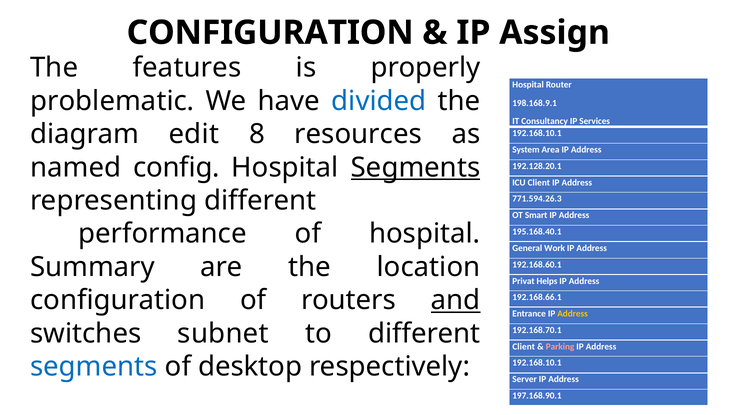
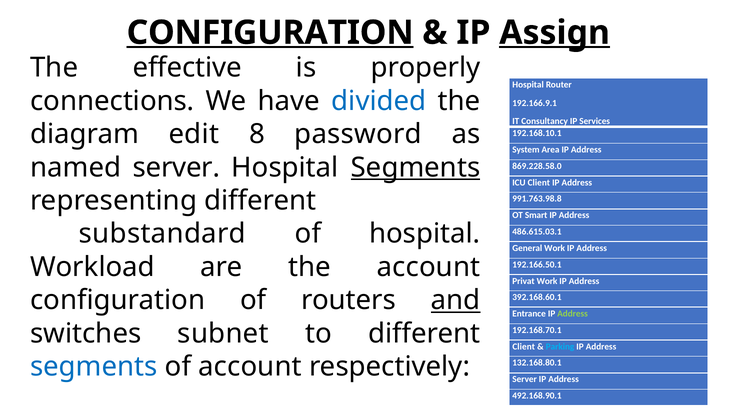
CONFIGURATION underline: none -> present (270, 33)
Assign underline: none -> present (555, 33)
features: features -> effective (187, 68)
problematic: problematic -> connections (112, 101)
198.168.9.1: 198.168.9.1 -> 192.166.9.1 (535, 103)
resources: resources -> password (358, 134)
named config: config -> server (176, 167)
192.128.20.1: 192.128.20.1 -> 869.228.58.0 (537, 166)
771.594.26.3: 771.594.26.3 -> 991.763.98.8 (537, 199)
performance: performance -> substandard (162, 234)
195.168.40.1: 195.168.40.1 -> 486.615.03.1 (537, 231)
Summary: Summary -> Workload (92, 267)
the location: location -> account (428, 267)
192.168.60.1: 192.168.60.1 -> 192.166.50.1 (537, 264)
Privat Helps: Helps -> Work (547, 281)
192.168.66.1: 192.168.66.1 -> 392.168.60.1 (537, 297)
Address colour: yellow -> light green (573, 313)
Parking colour: pink -> light blue (560, 346)
of desktop: desktop -> account (250, 366)
192.168.10.1: 192.168.10.1 -> 132.168.80.1 (537, 362)
197.168.90.1: 197.168.90.1 -> 492.168.90.1 (537, 395)
